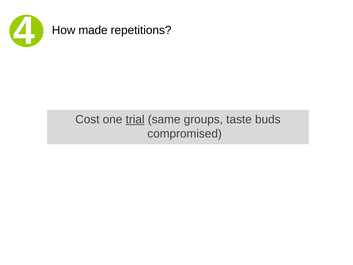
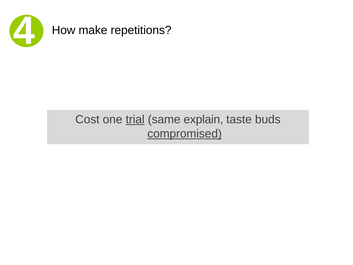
made: made -> make (93, 30)
groups: groups -> explain (203, 119)
compromised underline: none -> present (185, 134)
